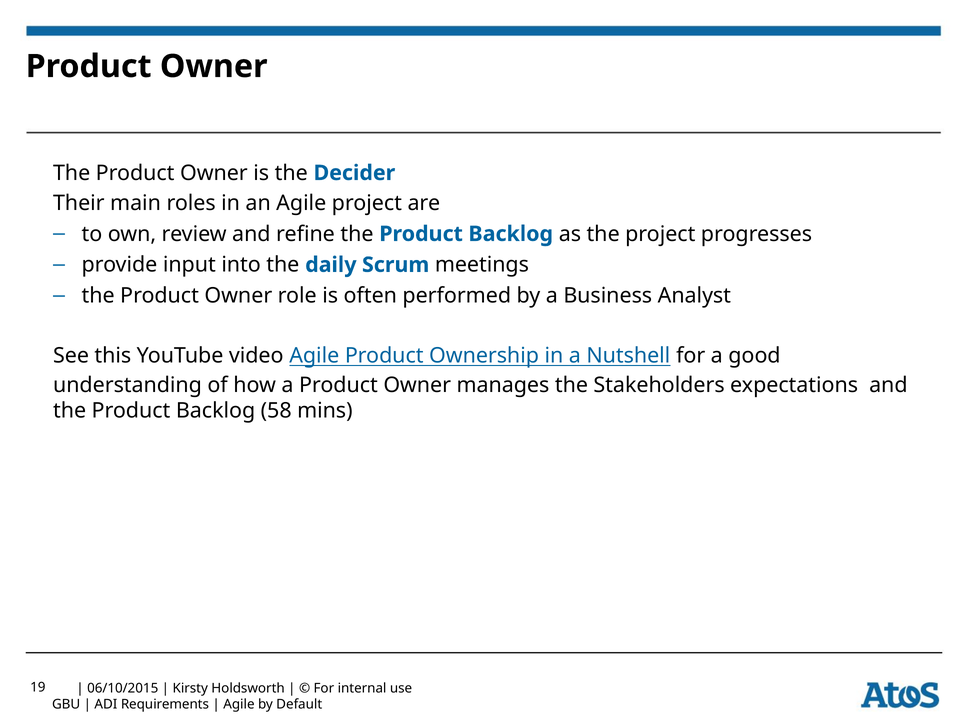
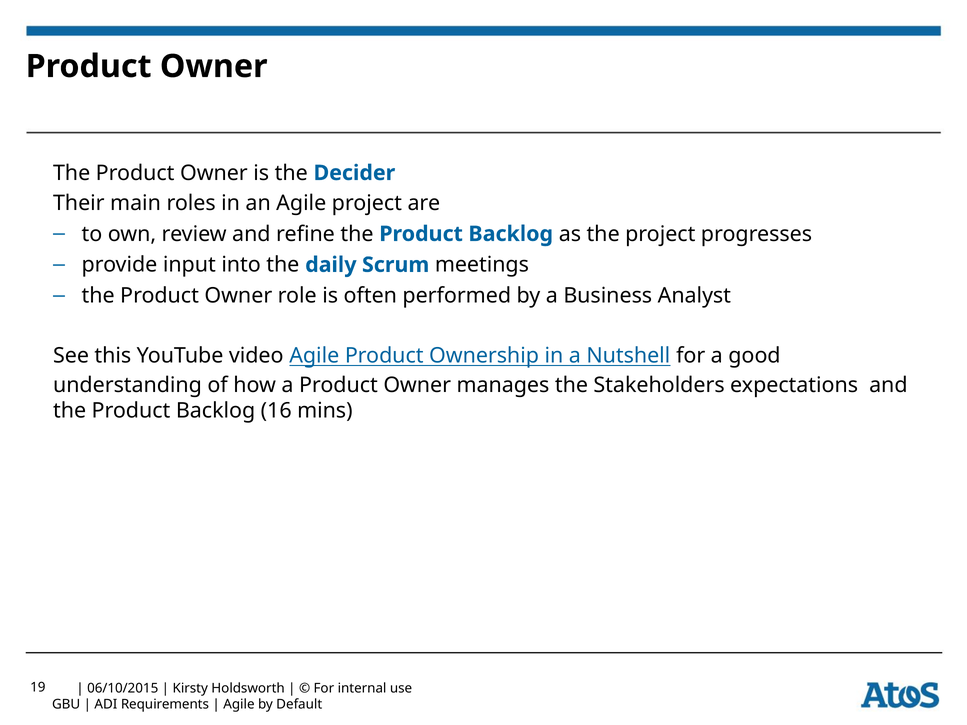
58: 58 -> 16 (276, 411)
